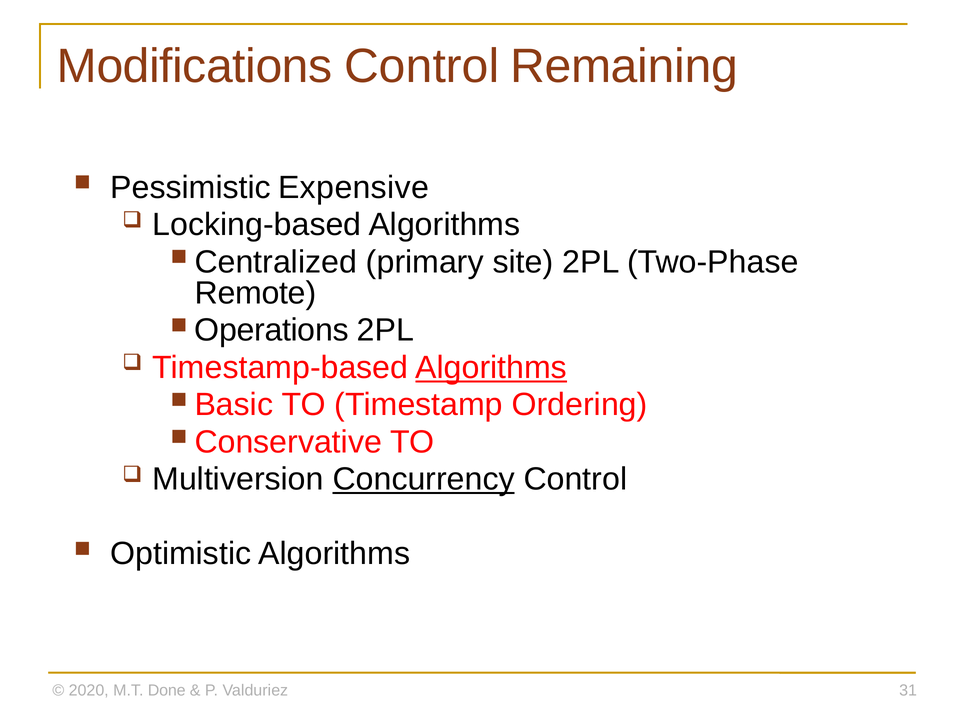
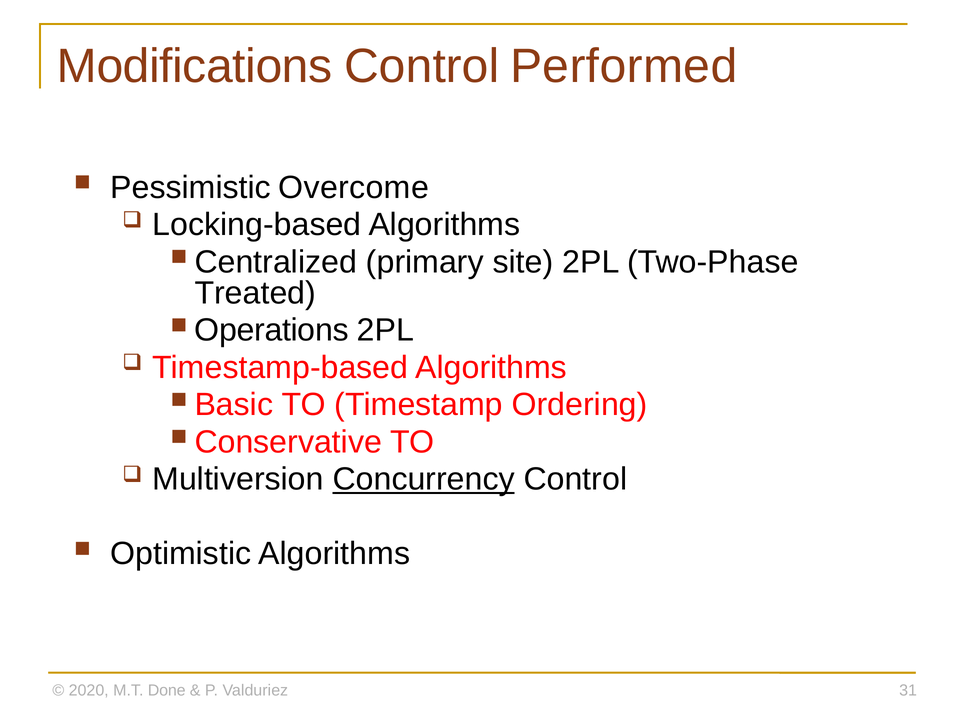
Remaining: Remaining -> Performed (624, 66)
Expensive: Expensive -> Overcome (354, 188)
Remote: Remote -> Treated (255, 293)
Algorithms underline: present -> none (491, 368)
